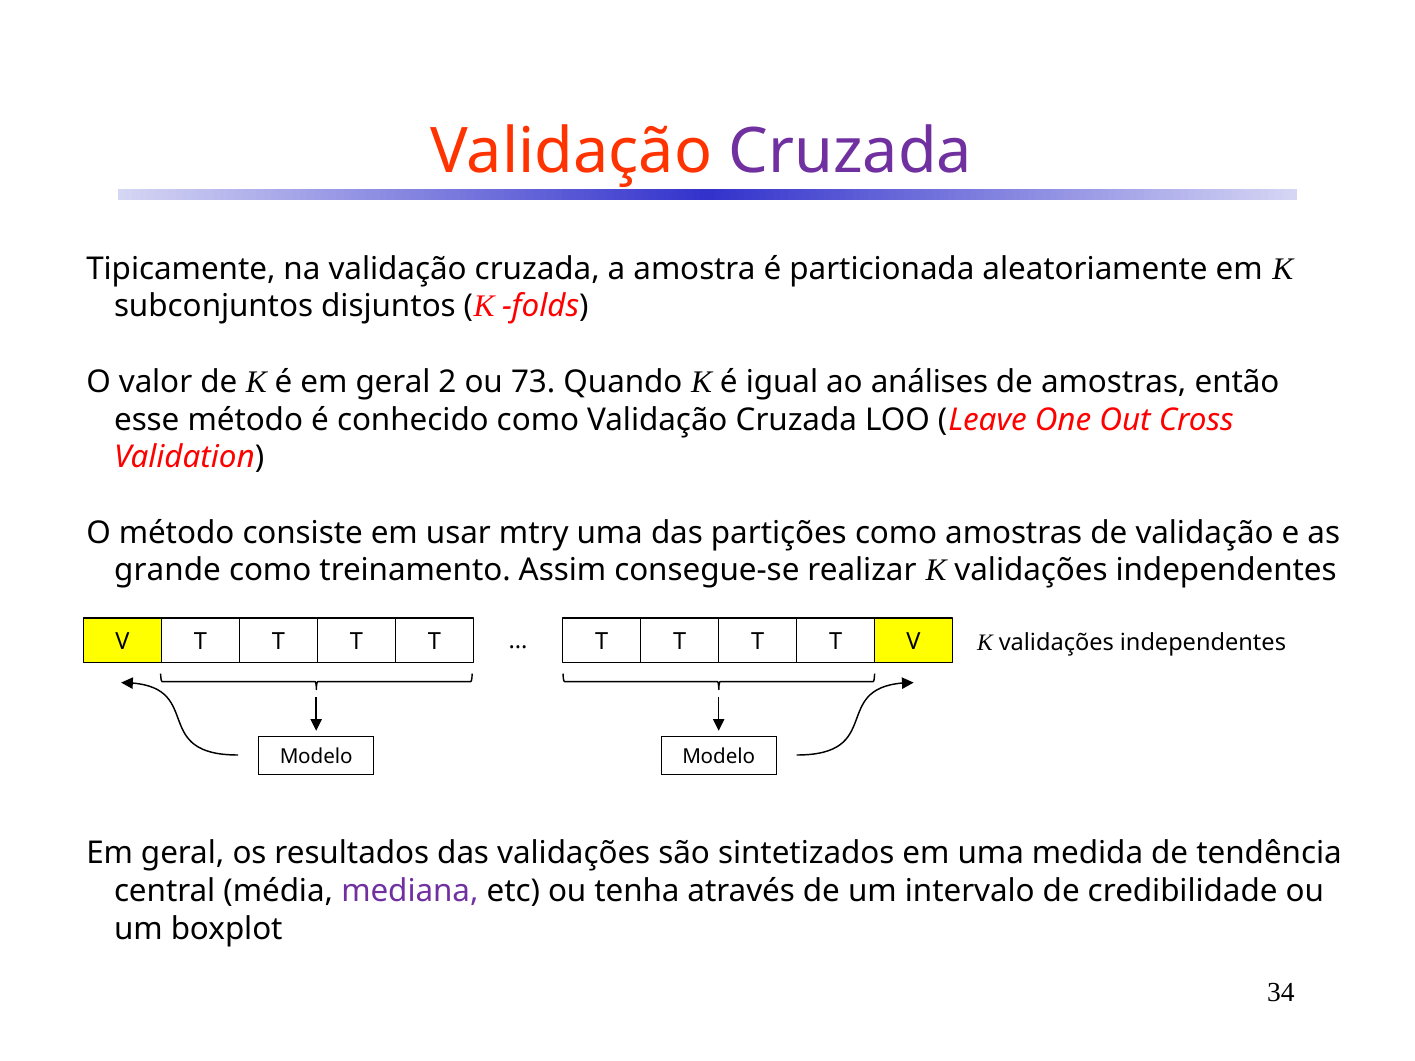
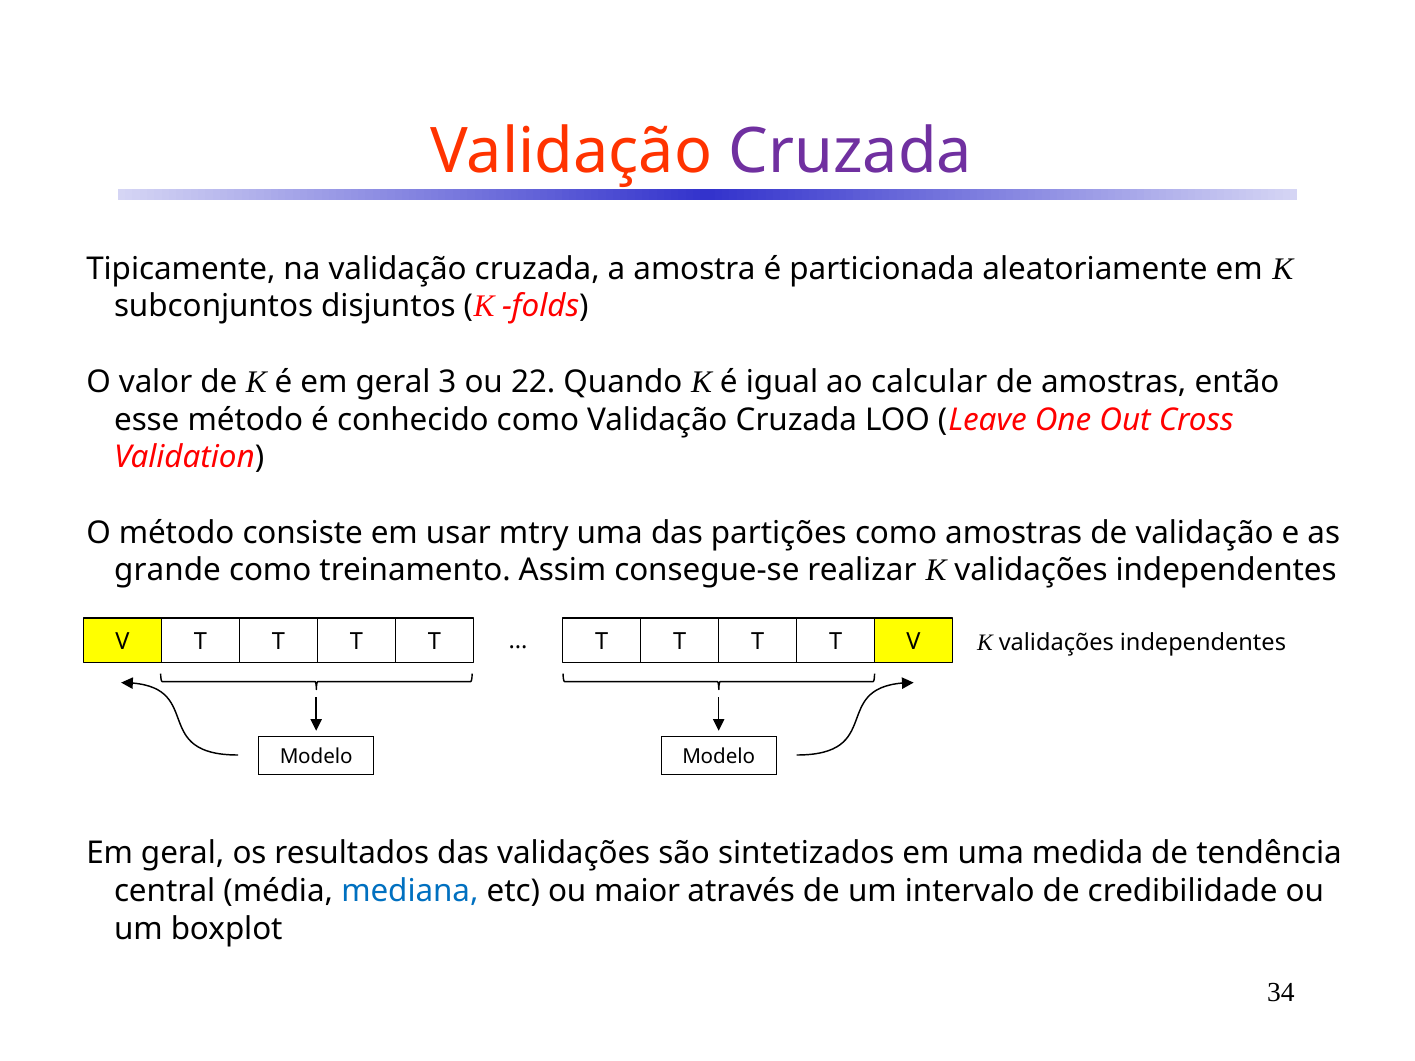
2: 2 -> 3 (447, 382)
73: 73 -> 22 (533, 382)
análises: análises -> calcular (929, 382)
mediana colour: purple -> blue (410, 891)
tenha: tenha -> maior (637, 891)
